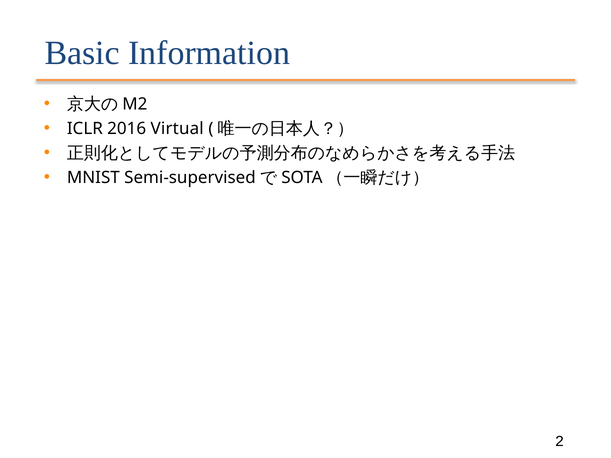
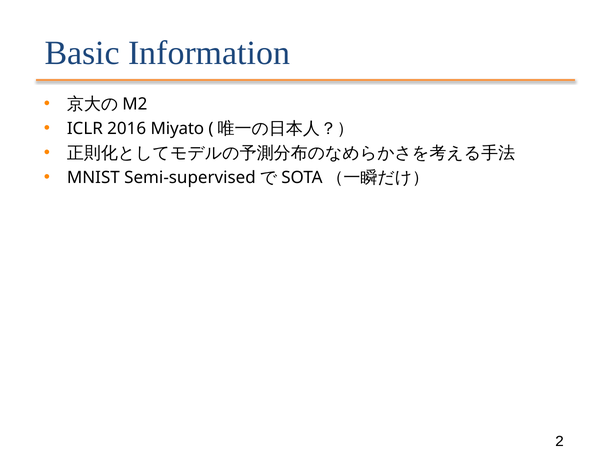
Virtual: Virtual -> Miyato (177, 129)
